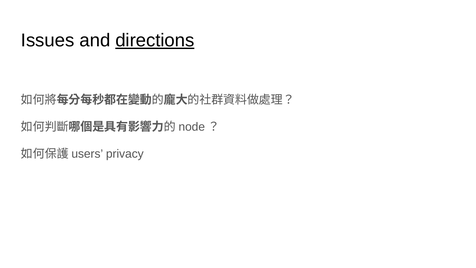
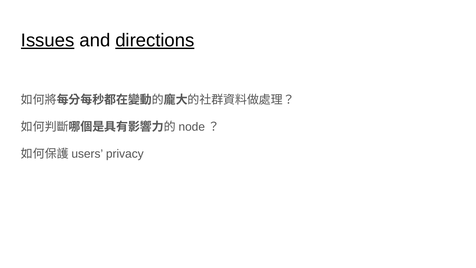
Issues underline: none -> present (48, 40)
